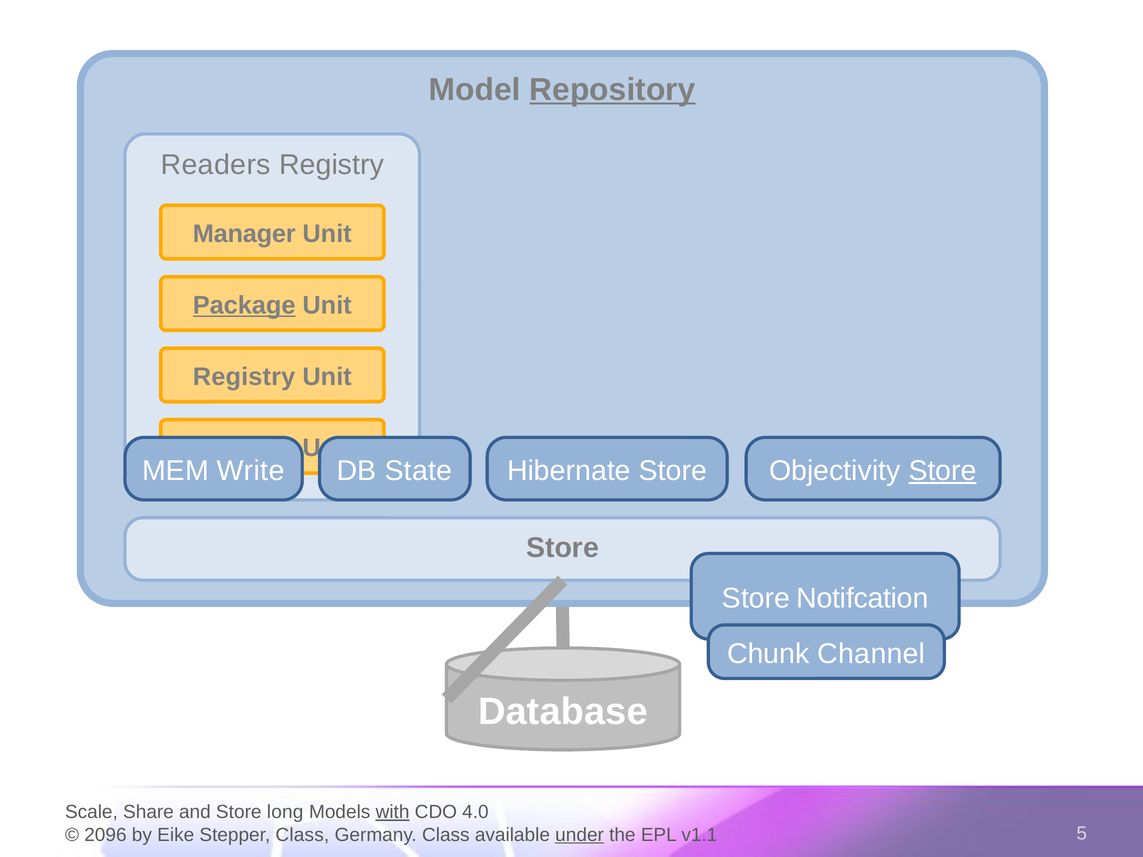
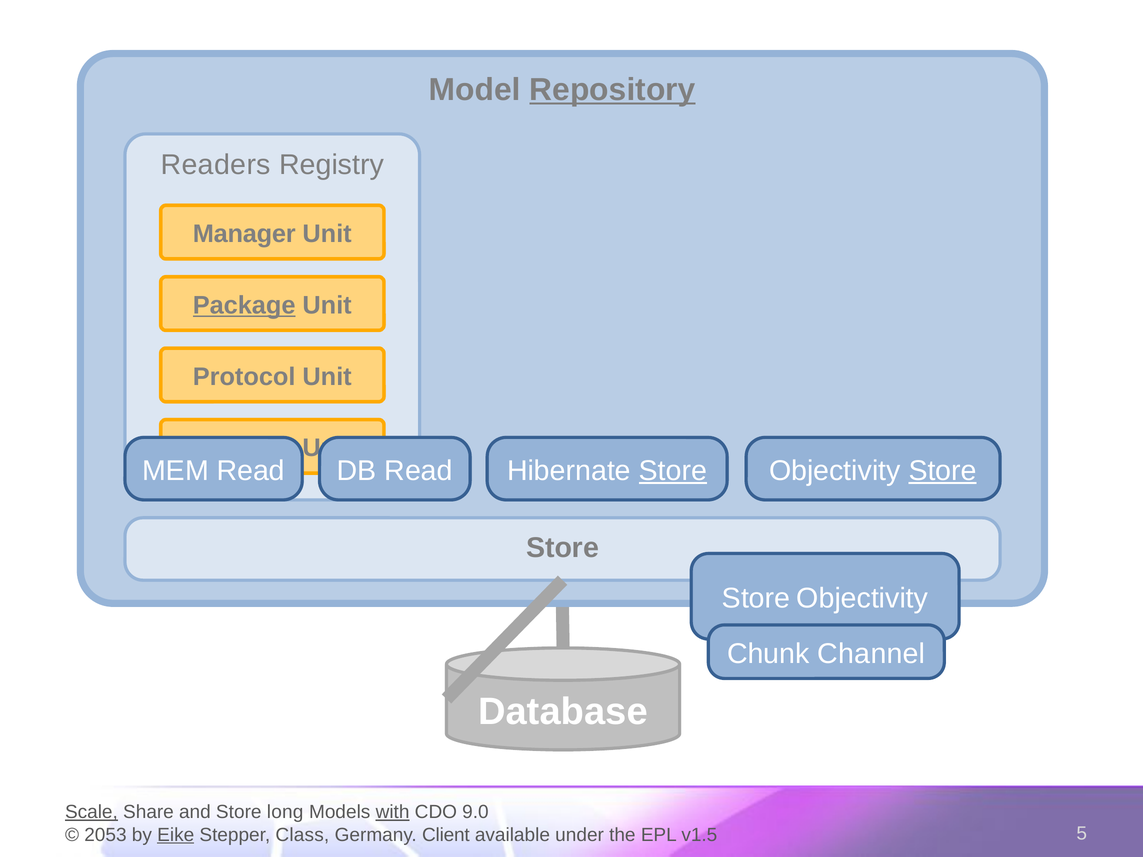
Registry: Registry -> Protocol (244, 377)
MEM Write: Write -> Read (251, 471)
DB State: State -> Read (419, 471)
Store underline: none -> present (673, 471)
Notifcation: Notifcation -> Objectivity (862, 598)
Scale underline: none -> present (91, 812)
4.0: 4.0 -> 9.0 (475, 812)
2096: 2096 -> 2053 (105, 835)
Eike underline: none -> present (176, 835)
Germany Class: Class -> Client (446, 835)
under underline: present -> none (580, 835)
v1.1: v1.1 -> v1.5 (699, 835)
